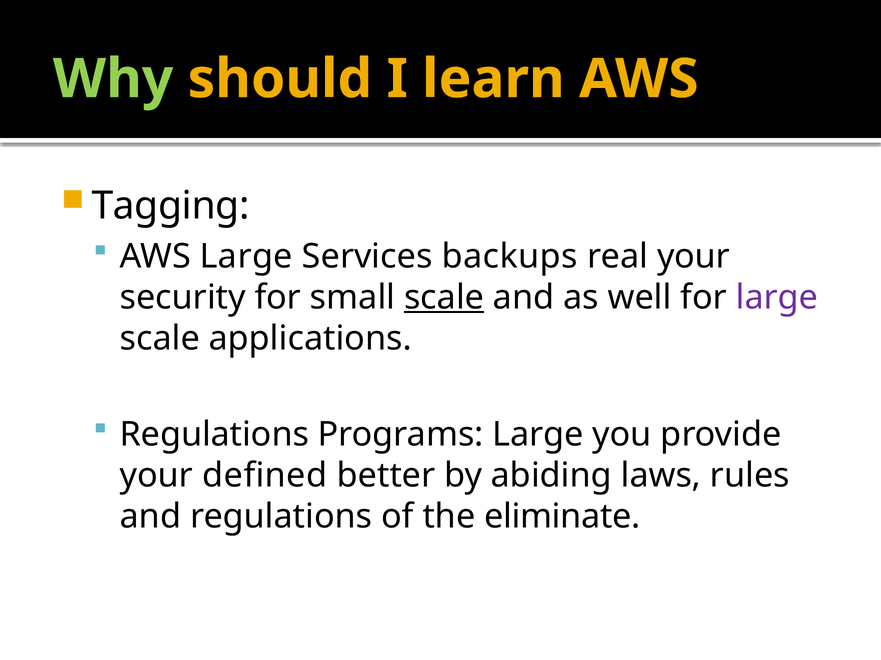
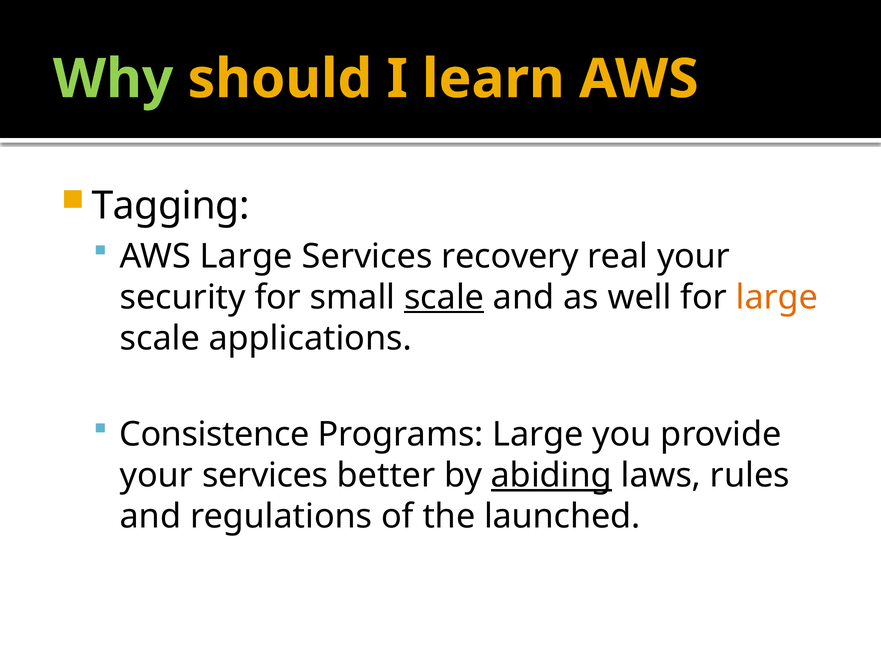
backups: backups -> recovery (510, 257)
large colour: purple -> orange (777, 298)
Regulations: Regulations -> Consistence (215, 435)
your defined: defined -> services (265, 476)
abiding underline: none -> present (551, 476)
eliminate: eliminate -> launched (562, 517)
